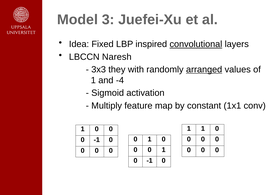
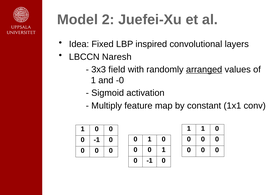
3: 3 -> 2 (108, 20)
convolutional underline: present -> none (196, 44)
they: they -> field (117, 69)
-4: -4 -> -0 (120, 80)
